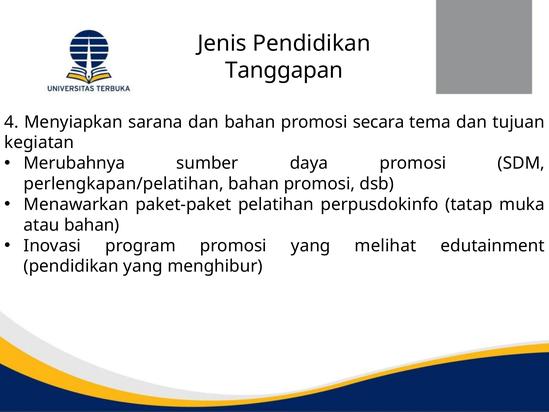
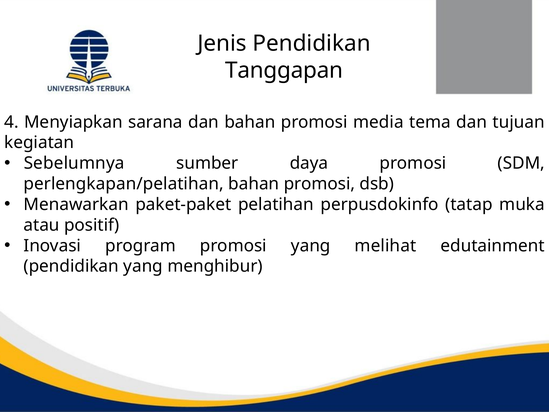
secara: secara -> media (378, 122)
Merubahnya: Merubahnya -> Sebelumnya (74, 163)
atau bahan: bahan -> positif (92, 225)
